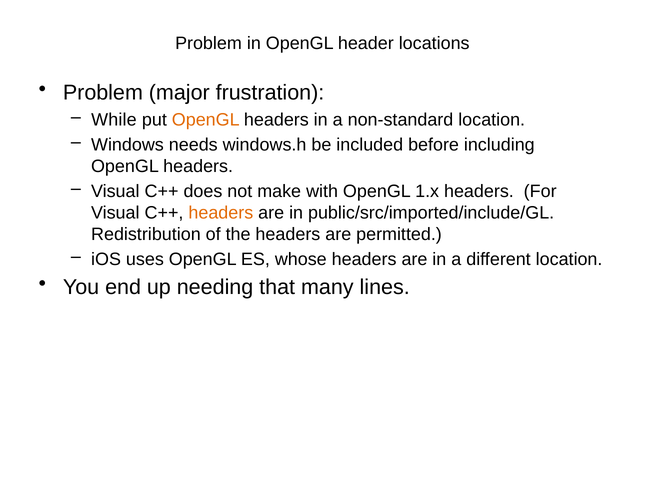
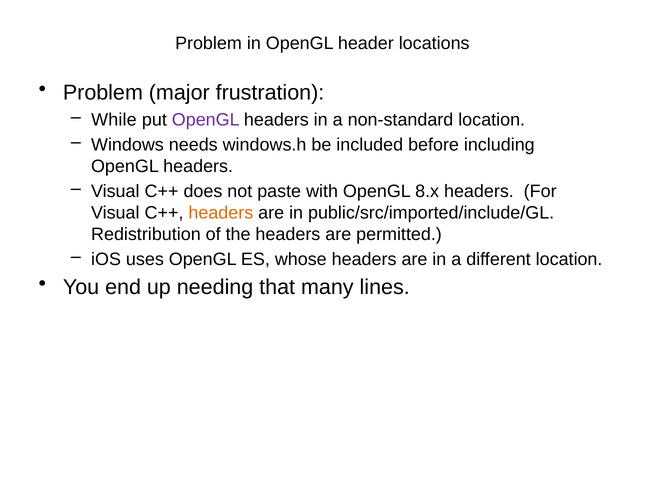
OpenGL colour: orange -> purple (206, 120)
make: make -> paste (279, 192)
1.x: 1.x -> 8.x (427, 192)
